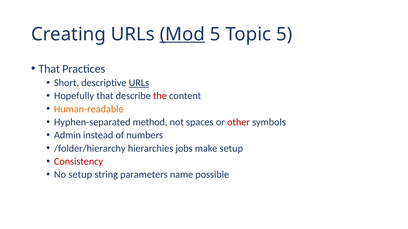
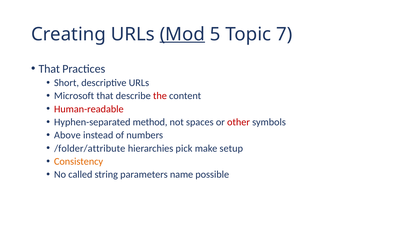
Topic 5: 5 -> 7 (284, 34)
URLs underline: present -> none (139, 83)
Hopefully: Hopefully -> Microsoft (74, 96)
Human-readable colour: orange -> red (89, 109)
Admin: Admin -> Above (67, 136)
/folder/hierarchy: /folder/hierarchy -> /folder/attribute (90, 149)
jobs: jobs -> pick (184, 149)
Consistency colour: red -> orange (79, 162)
No setup: setup -> called (80, 175)
